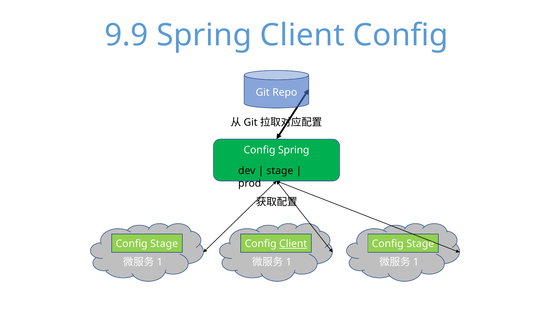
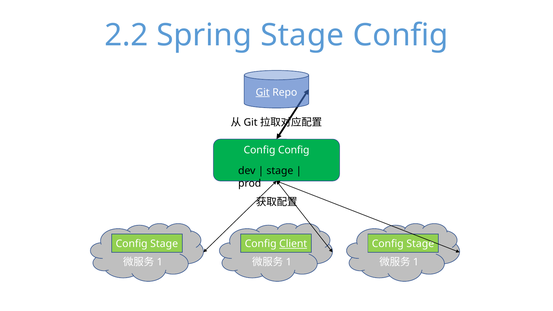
9.9: 9.9 -> 2.2 (126, 35)
Spring Client: Client -> Stage (302, 35)
Git underline: none -> present (263, 92)
Config Spring: Spring -> Config (294, 150)
